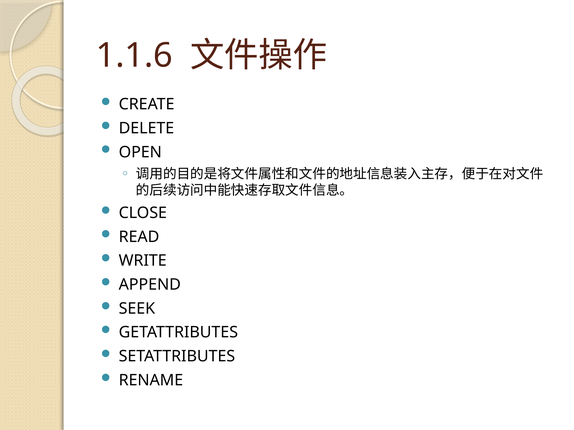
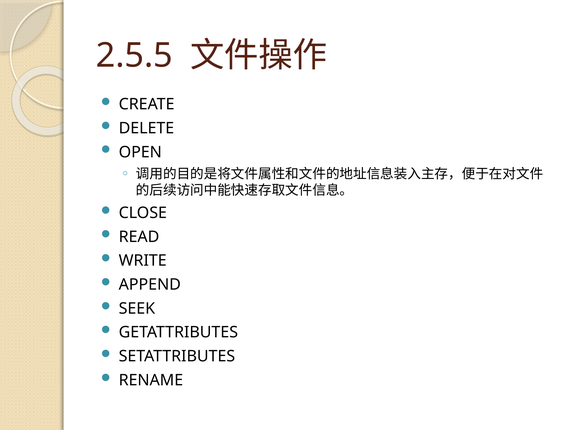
1.1.6: 1.1.6 -> 2.5.5 (134, 56)
